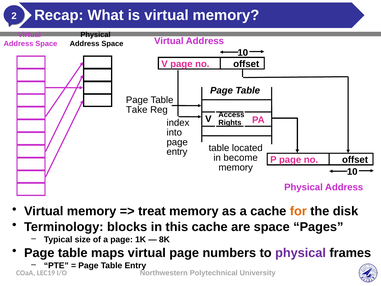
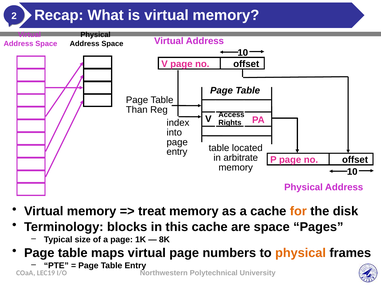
Take: Take -> Than (137, 110)
become: become -> arbitrate (241, 158)
physical colour: purple -> orange (301, 253)
